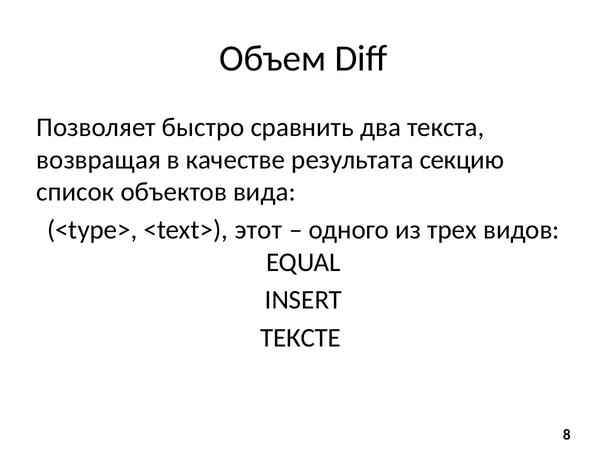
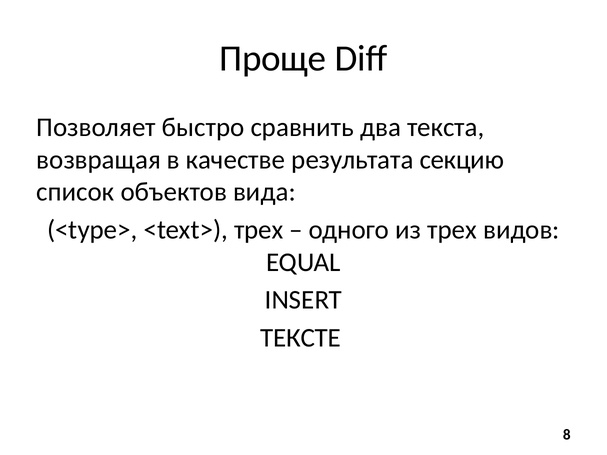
Объем: Объем -> Проще (273, 59)
<text> этот: этот -> трех (259, 230)
